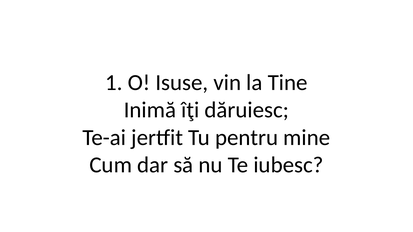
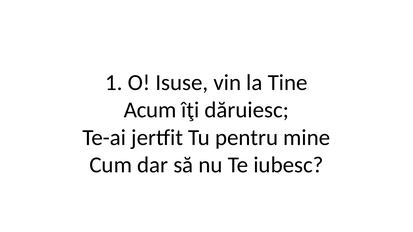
Inimă: Inimă -> Acum (150, 110)
